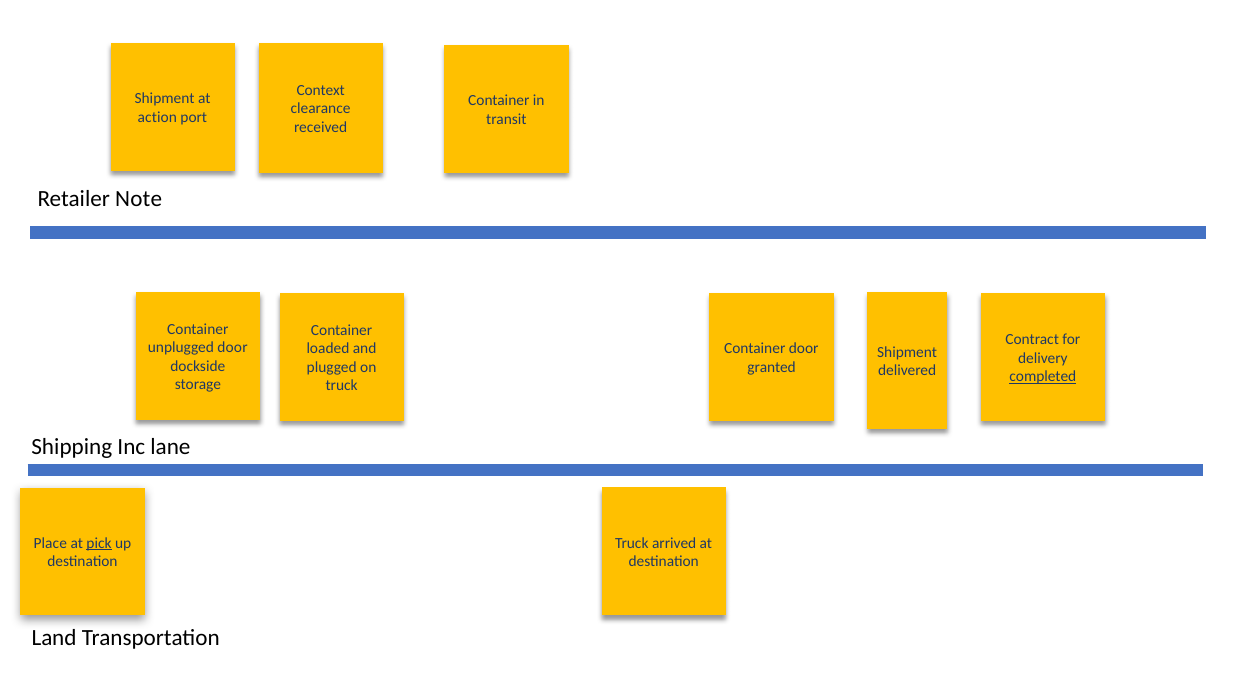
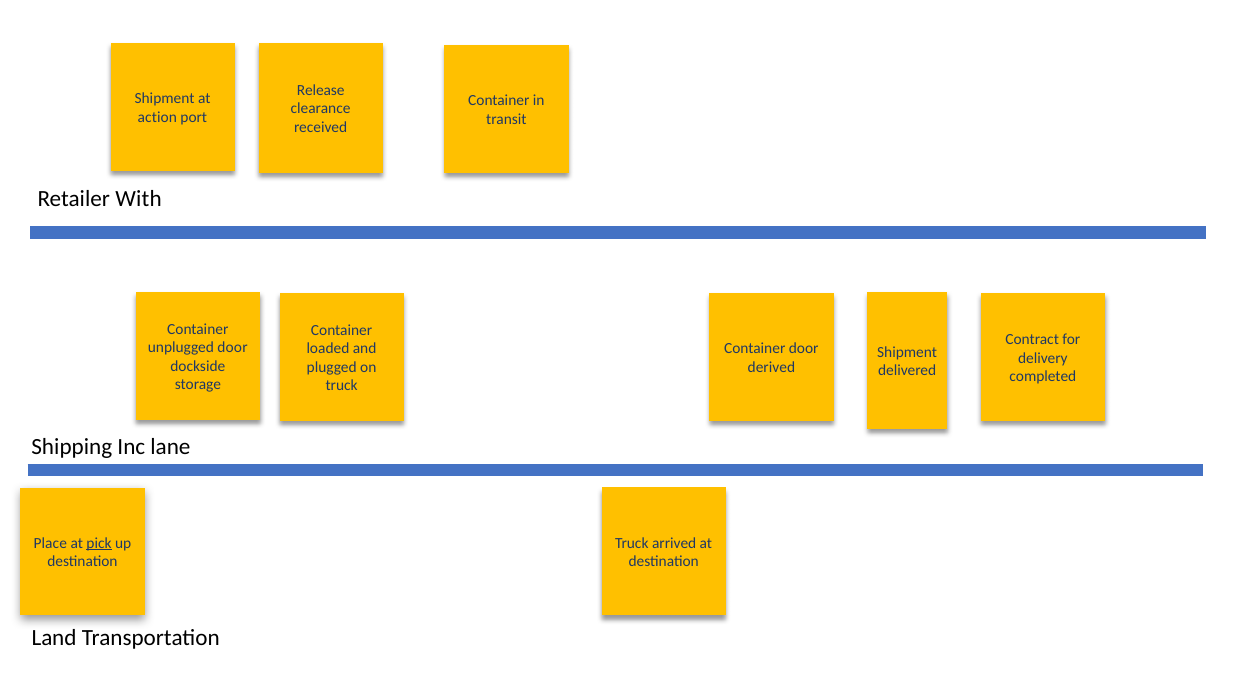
Context: Context -> Release (321, 90)
Note: Note -> With (139, 198)
granted: granted -> derived (771, 367)
completed underline: present -> none (1043, 377)
